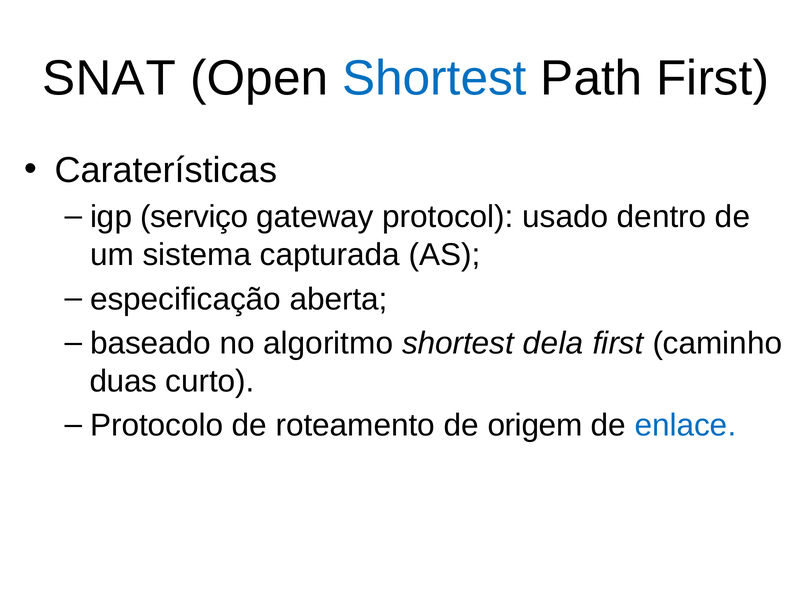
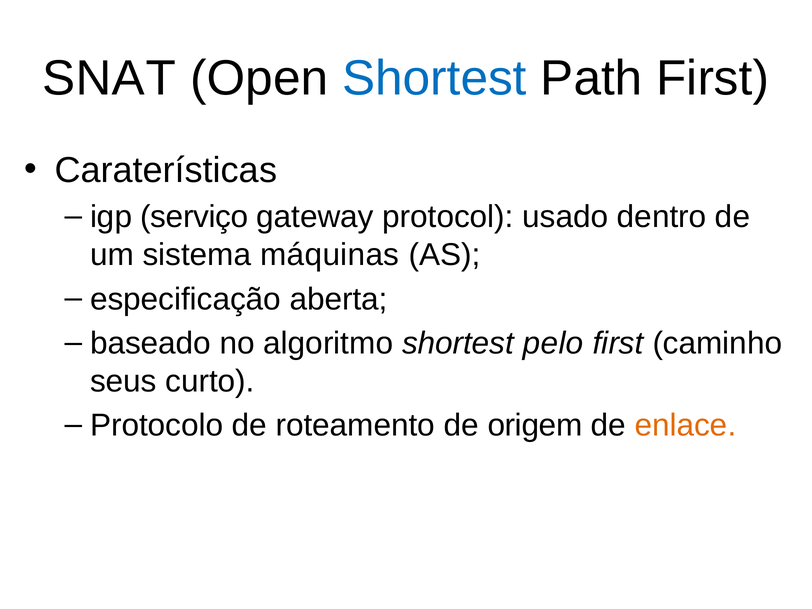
capturada: capturada -> máquinas (330, 255)
dela: dela -> pelo (553, 343)
duas: duas -> seus (123, 381)
enlace colour: blue -> orange (685, 426)
